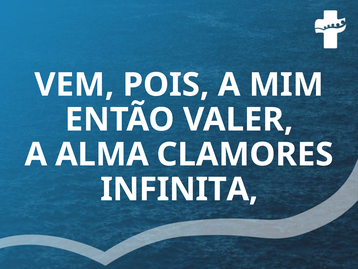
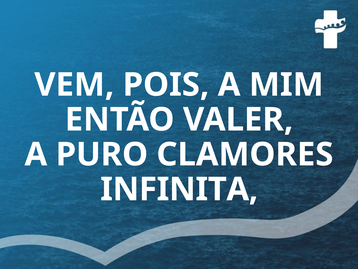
ALMA: ALMA -> PURO (102, 154)
